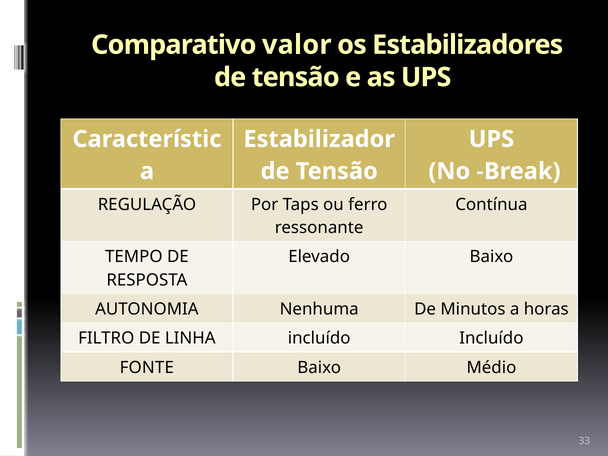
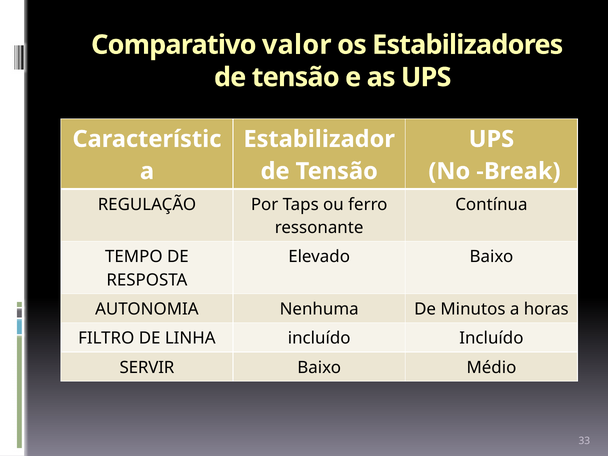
FONTE: FONTE -> SERVIR (147, 368)
